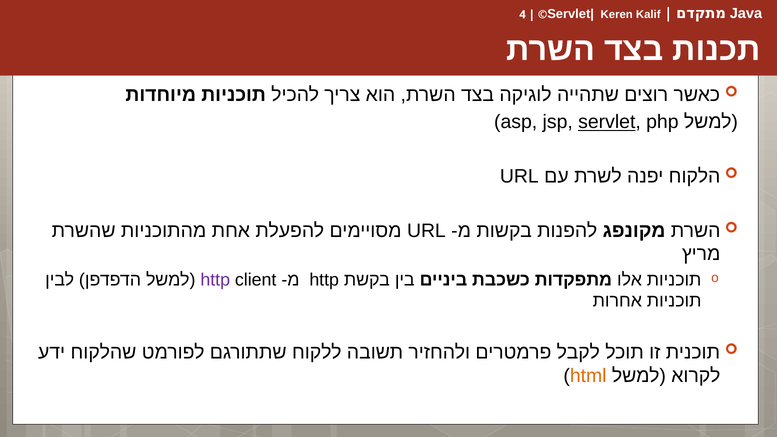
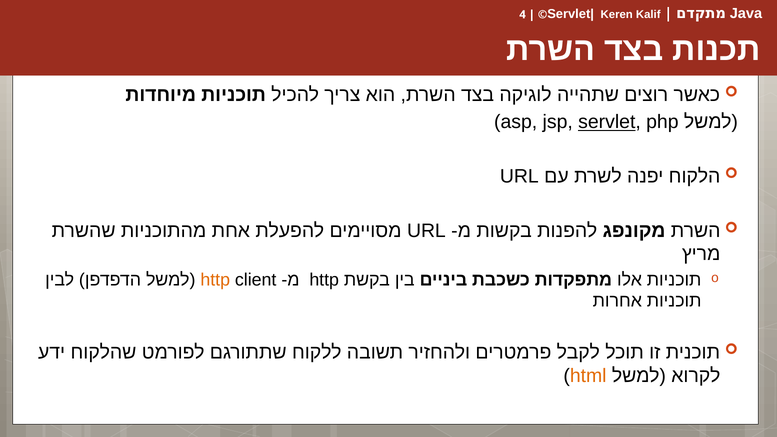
http colour: purple -> orange (215, 280)
